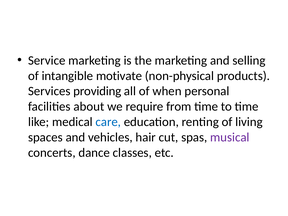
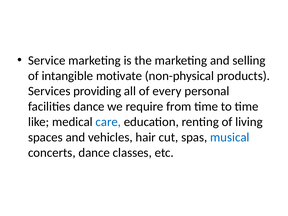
when: when -> every (167, 91)
facilities about: about -> dance (89, 107)
musical colour: purple -> blue (230, 137)
